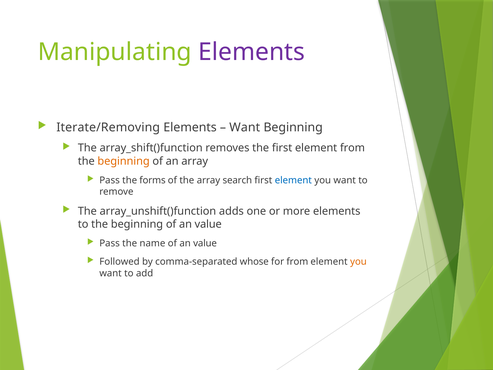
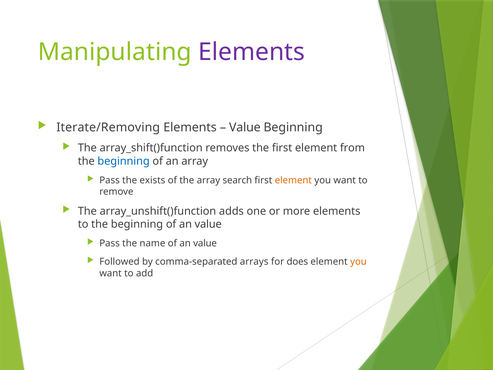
Want: Want -> Value (245, 127)
beginning colour: orange -> blue (124, 161)
forms: forms -> exists (152, 180)
element colour: blue -> orange (293, 180)
whose: whose -> arrays (254, 262)
for from: from -> does (297, 262)
